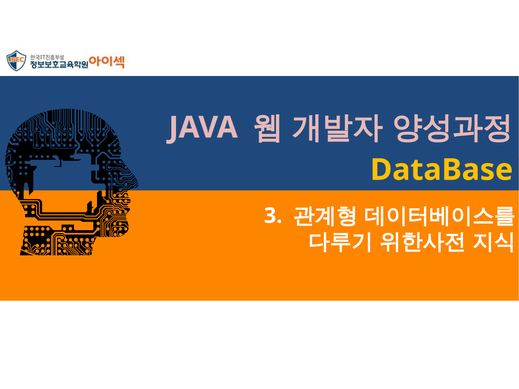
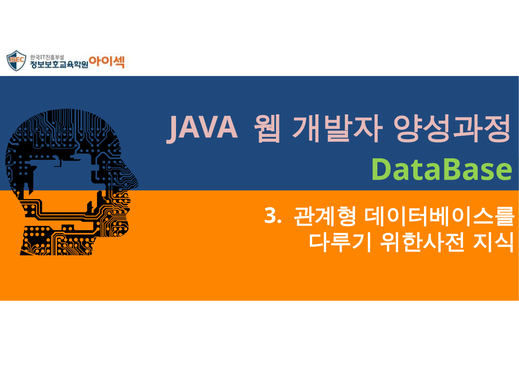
DataBase colour: yellow -> light green (442, 170)
